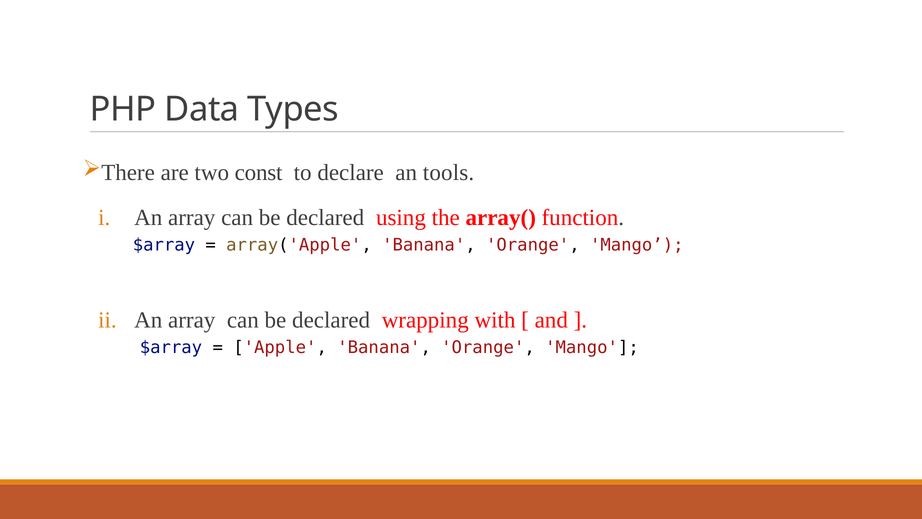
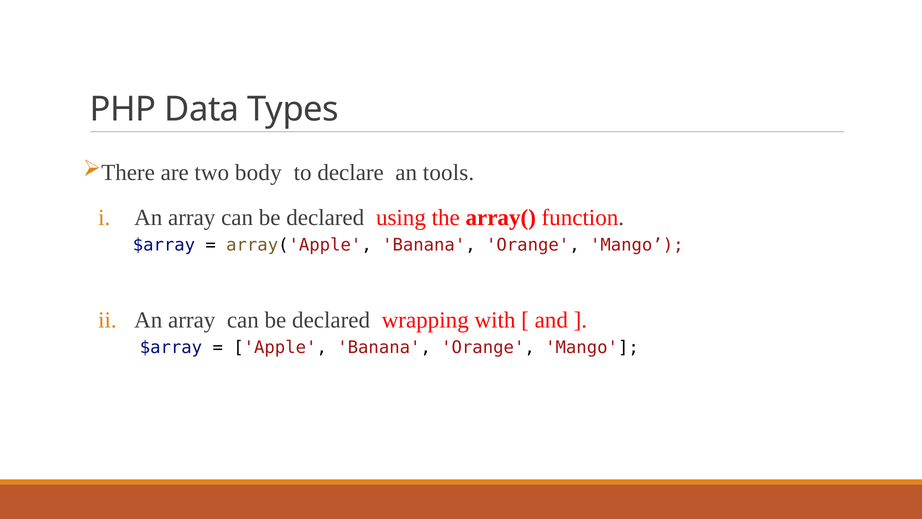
const: const -> body (258, 172)
